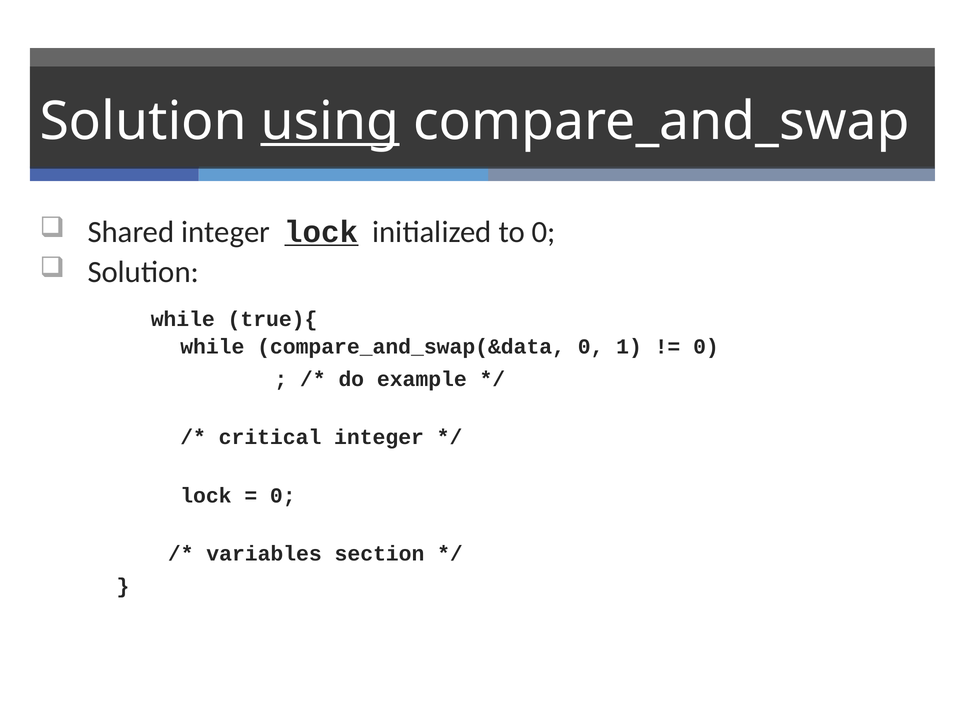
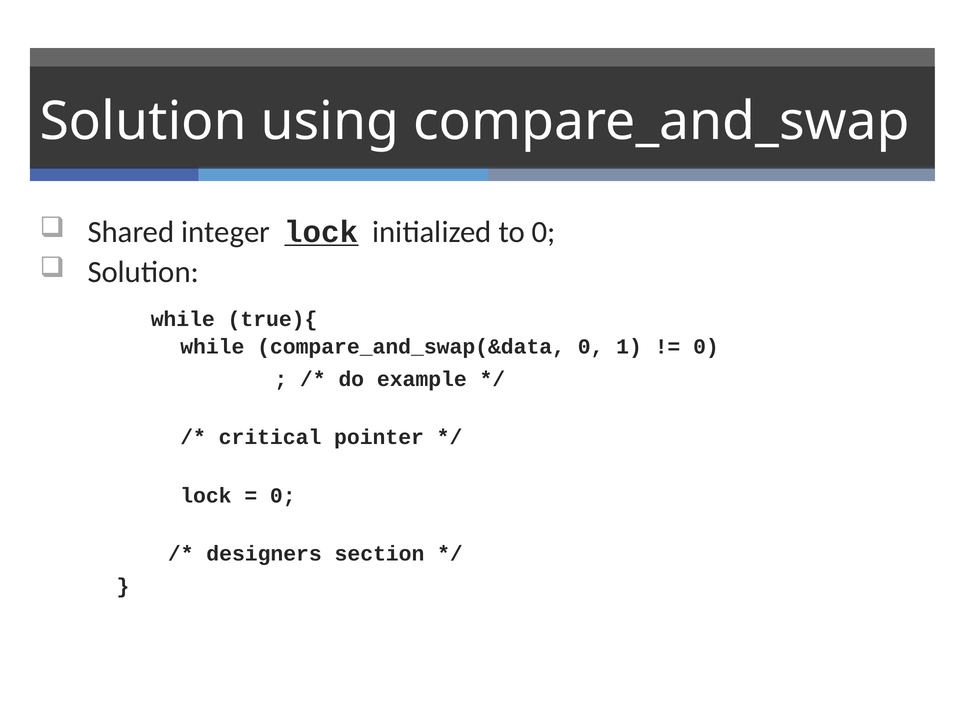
using underline: present -> none (330, 121)
critical integer: integer -> pointer (379, 437)
variables: variables -> designers (264, 554)
